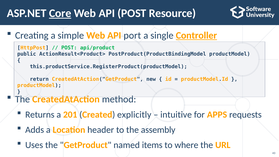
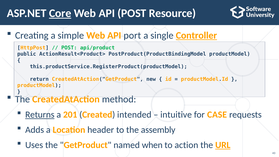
Returns underline: none -> present (40, 115)
explicitly: explicitly -> intended (134, 115)
APPS: APPS -> CASE (217, 115)
items: items -> when (152, 145)
where: where -> action (186, 145)
URL underline: none -> present (223, 145)
